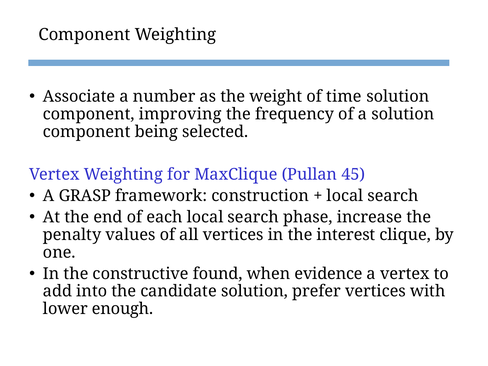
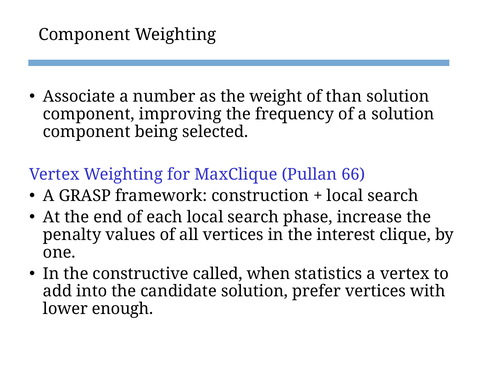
time: time -> than (344, 97)
45: 45 -> 66 (353, 174)
found: found -> called (218, 274)
evidence: evidence -> statistics (328, 274)
